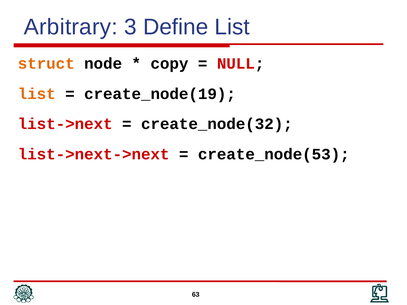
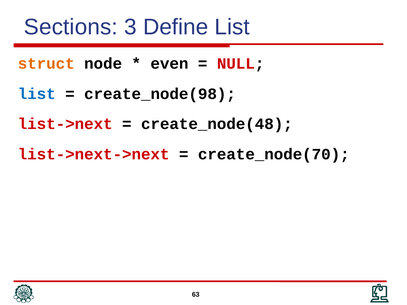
Arbitrary: Arbitrary -> Sections (71, 27)
copy: copy -> even (169, 64)
list colour: orange -> blue (37, 94)
create_node(19: create_node(19 -> create_node(98 (160, 94)
create_node(32: create_node(32 -> create_node(48 (217, 124)
create_node(53: create_node(53 -> create_node(70 (274, 155)
